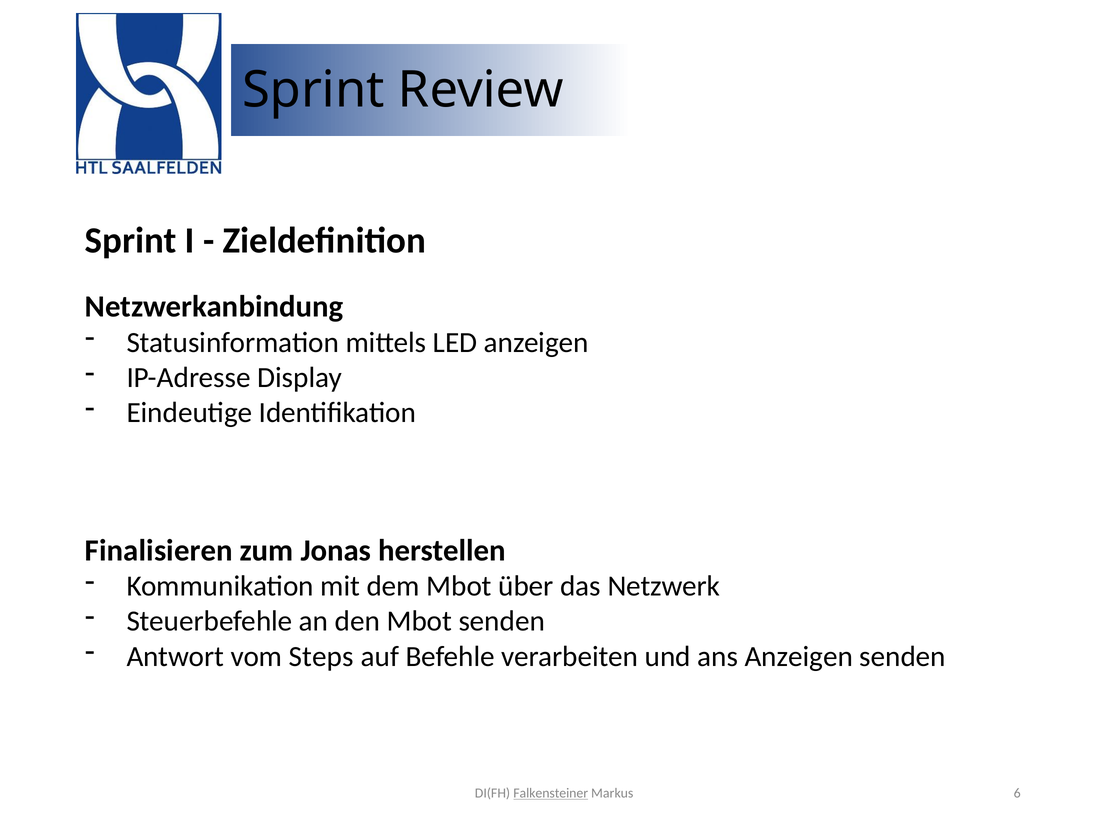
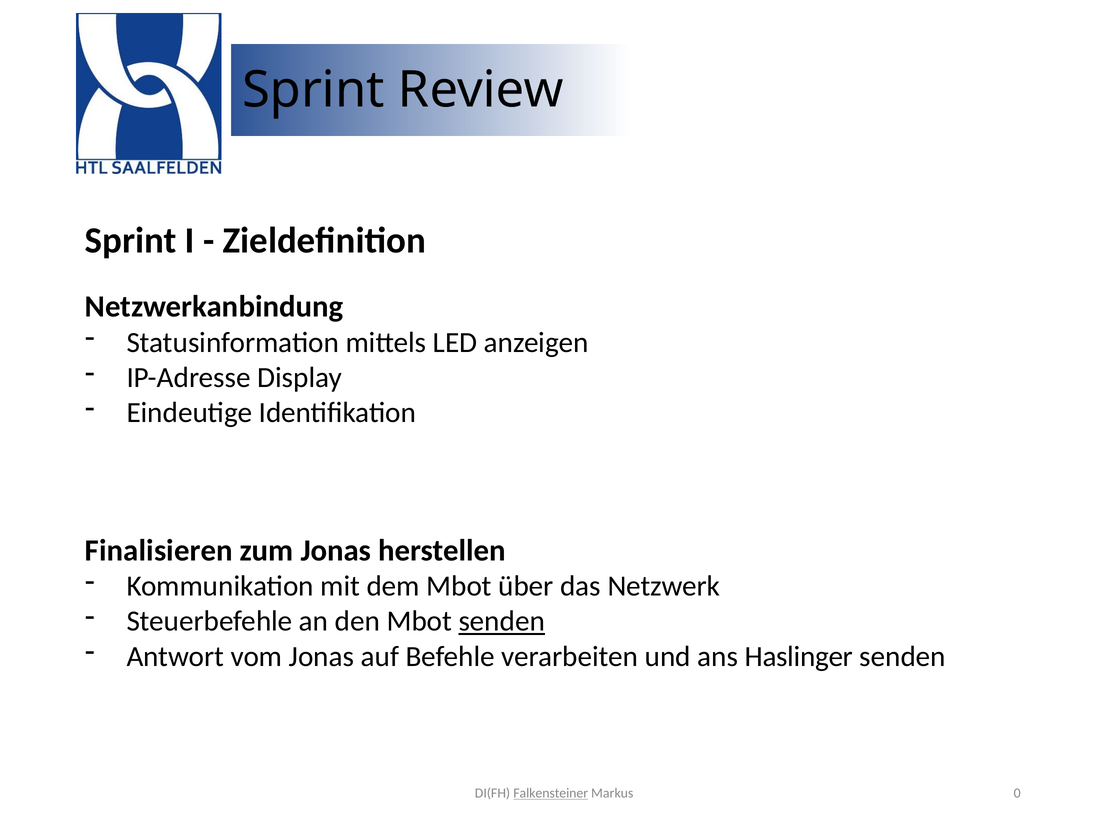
senden underline: none -> present (502, 621)
vom Steps: Steps -> Jonas (321, 656)
ans Anzeigen: Anzeigen -> Haslinger (799, 656)
6: 6 -> 0 (1017, 793)
